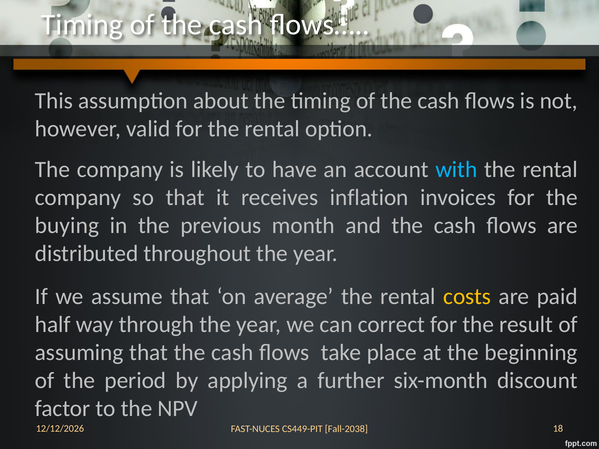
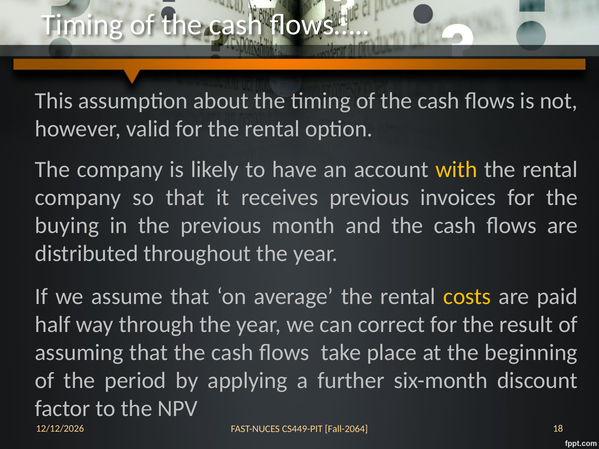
with colour: light blue -> yellow (456, 170)
receives inflation: inflation -> previous (369, 198)
Fall-2038: Fall-2038 -> Fall-2064 (346, 429)
